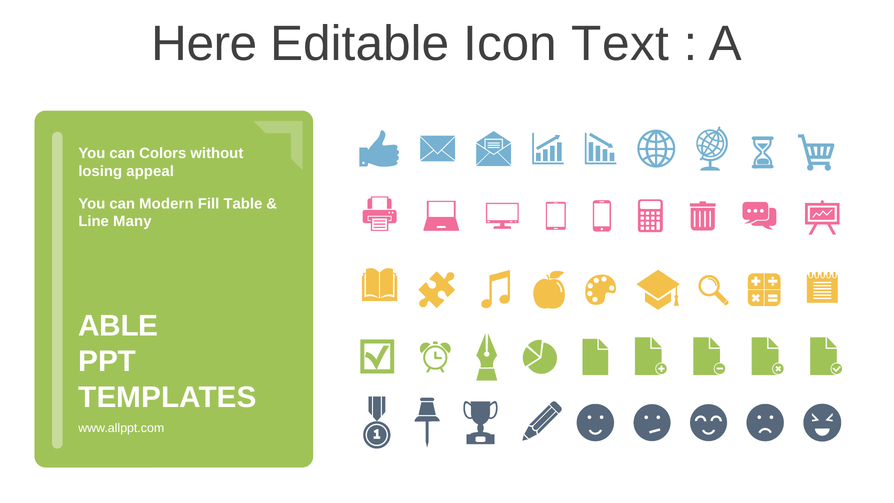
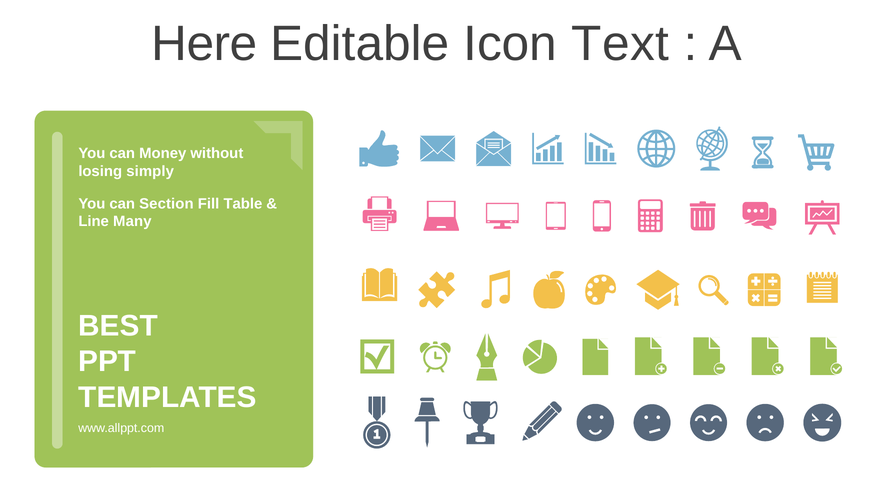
Colors: Colors -> Money (163, 153)
appeal: appeal -> simply (150, 171)
Modern: Modern -> Section (166, 204)
ABLE: ABLE -> BEST (118, 326)
